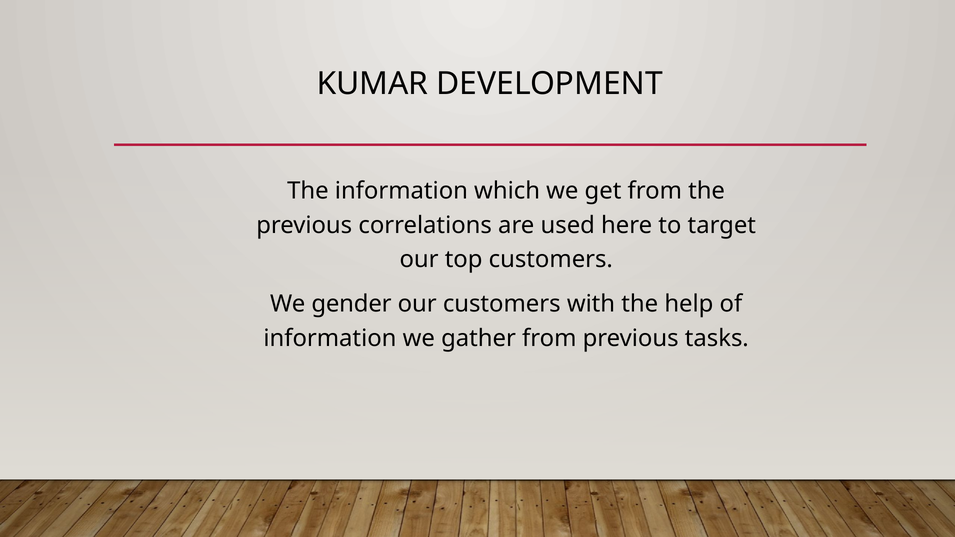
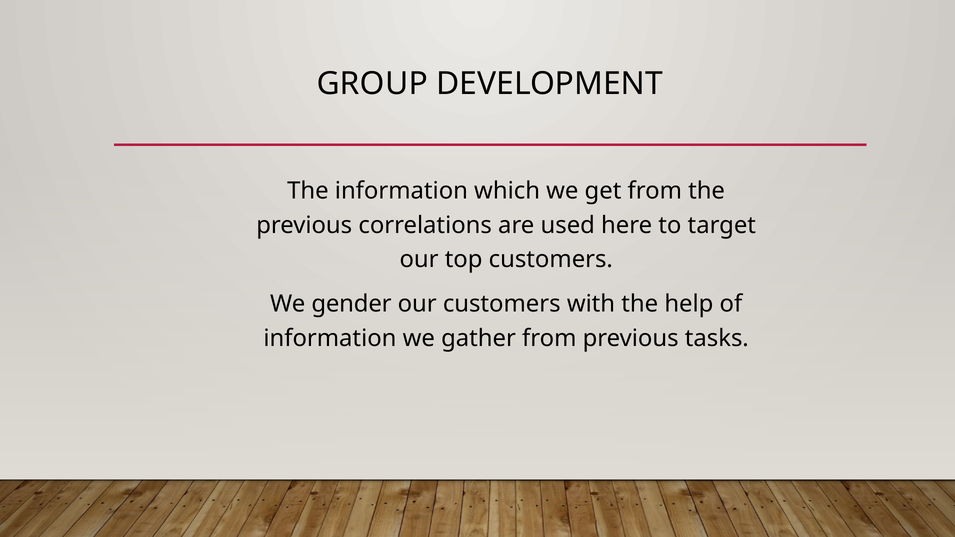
KUMAR: KUMAR -> GROUP (372, 84)
